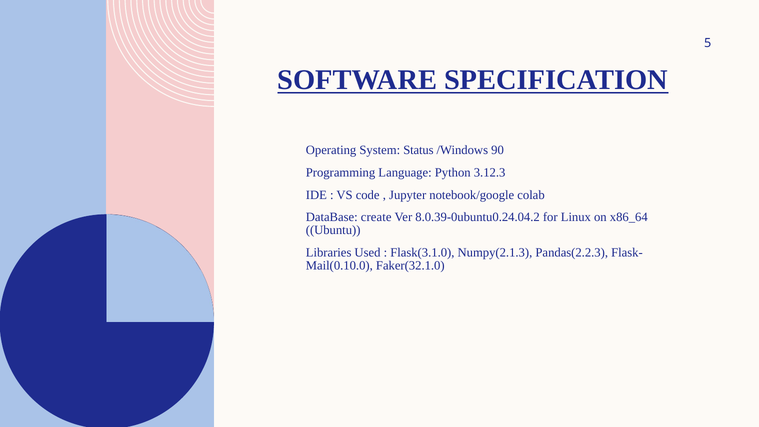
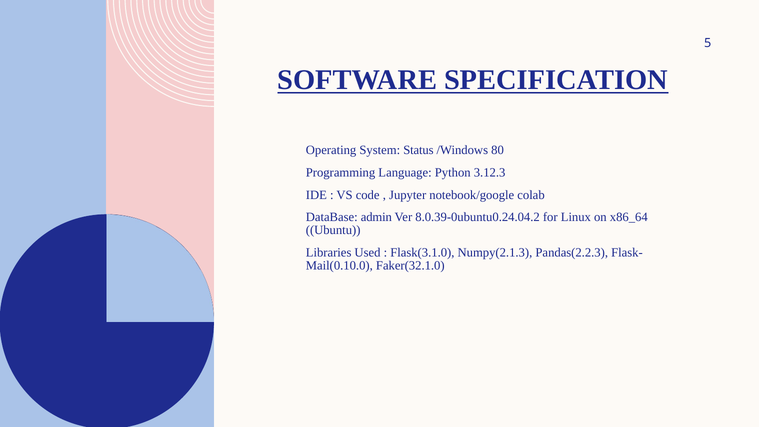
90: 90 -> 80 (498, 150)
create: create -> admin (376, 217)
